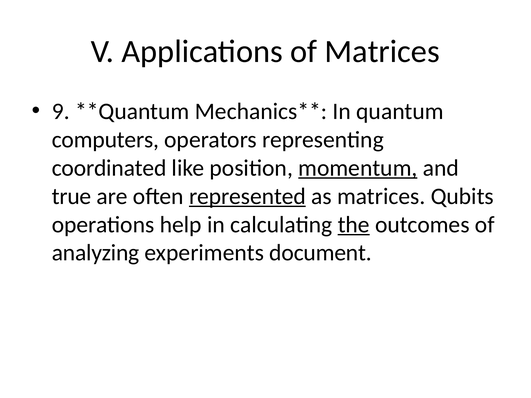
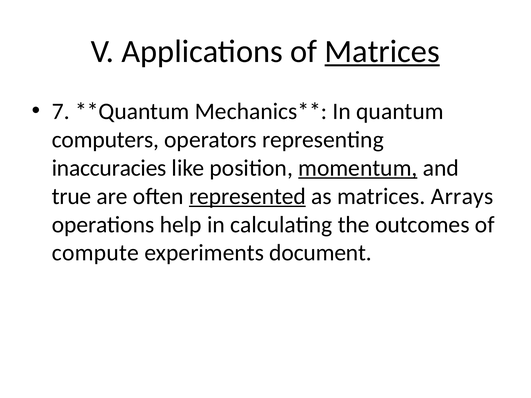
Matrices underline: none -> present (382, 51)
9: 9 -> 7 (61, 111)
coordinated: coordinated -> inaccuracies (109, 168)
Qubits: Qubits -> Arrays (462, 196)
the underline: present -> none (354, 225)
analyzing: analyzing -> compute (95, 253)
